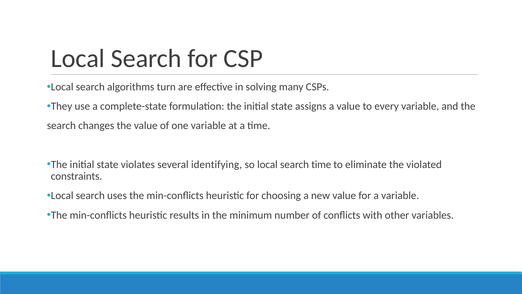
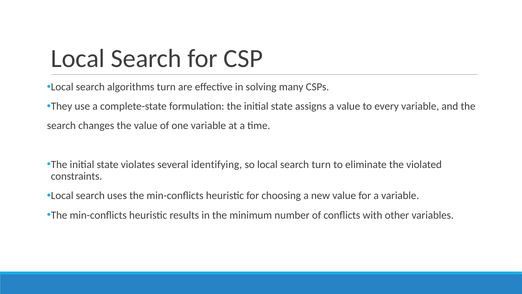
search time: time -> turn (321, 164)
